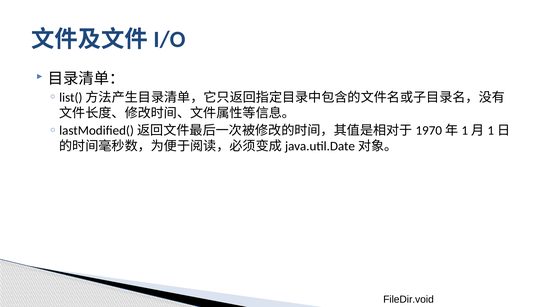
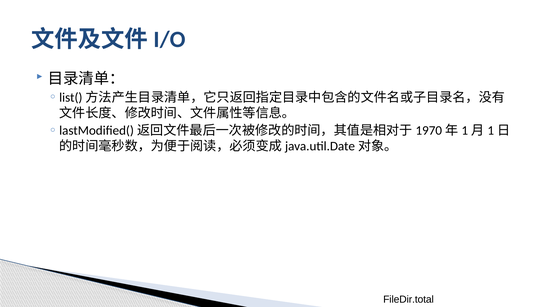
FileDir.void: FileDir.void -> FileDir.total (408, 300)
